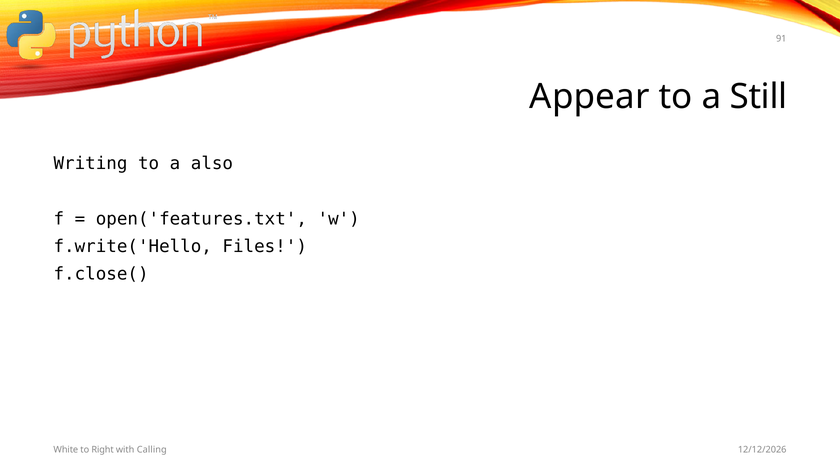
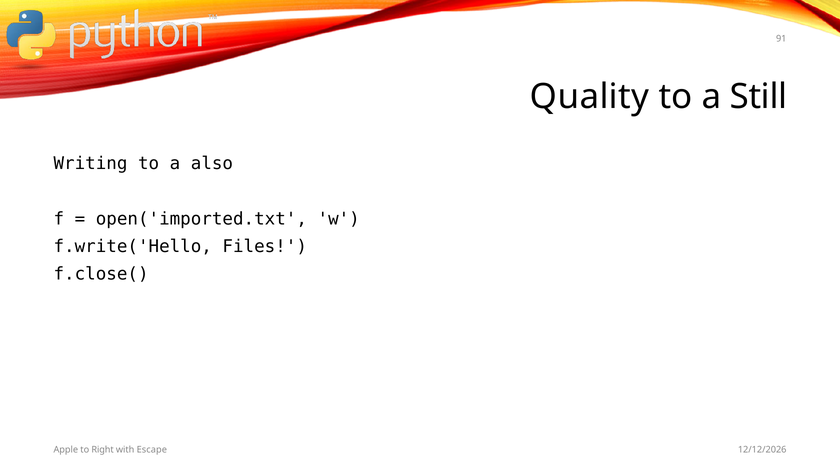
Appear: Appear -> Quality (589, 97)
open('features.txt: open('features.txt -> open('imported.txt (201, 219)
White: White -> Apple (66, 450)
Calling: Calling -> Escape (152, 450)
